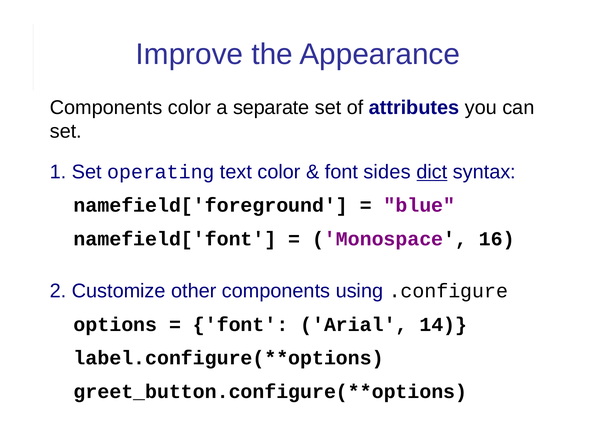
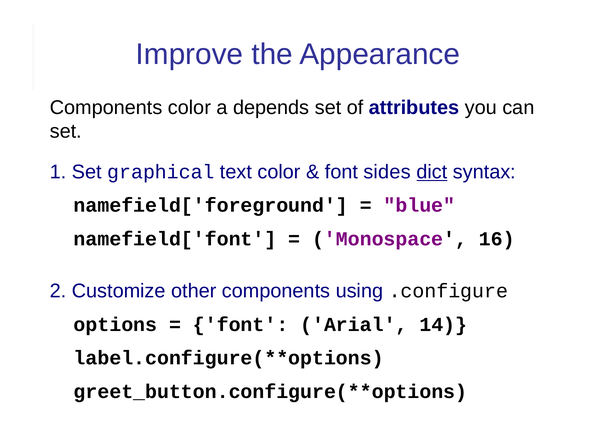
separate: separate -> depends (271, 108)
operating: operating -> graphical (161, 172)
